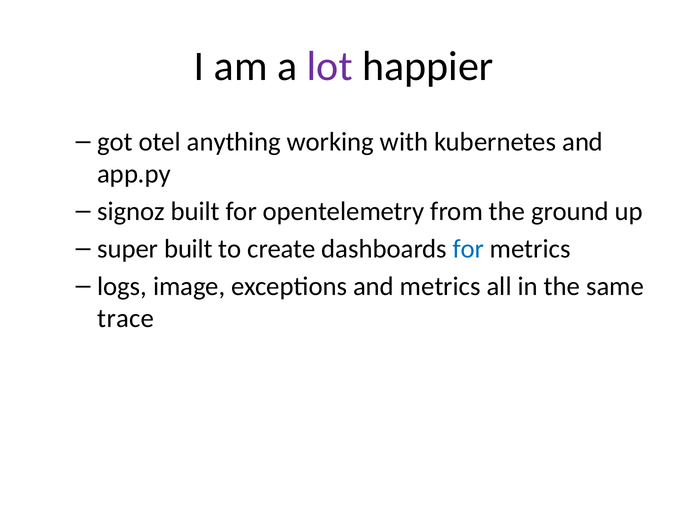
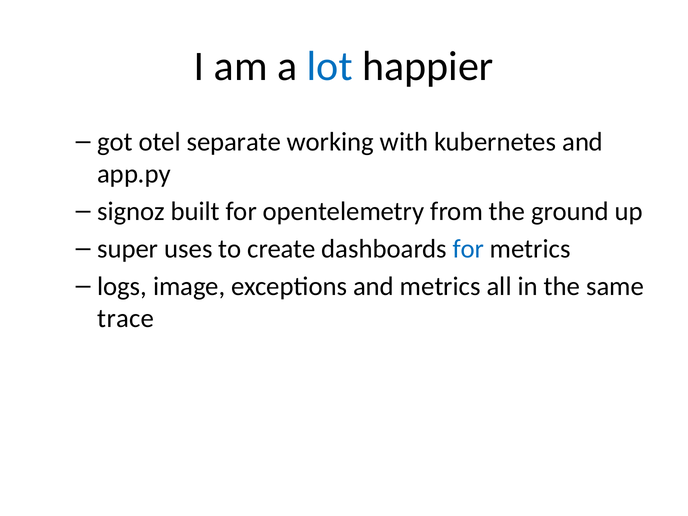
lot colour: purple -> blue (330, 67)
anything: anything -> separate (234, 142)
super built: built -> uses (188, 249)
